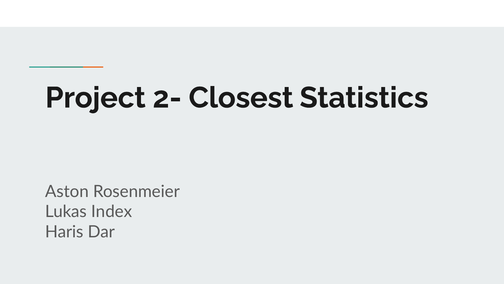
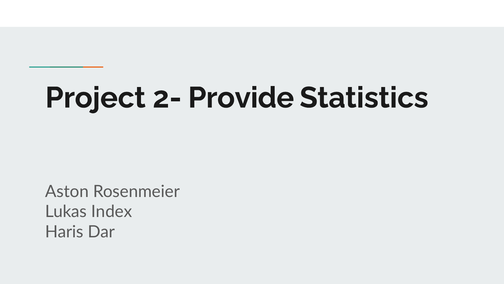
Closest: Closest -> Provide (241, 98)
